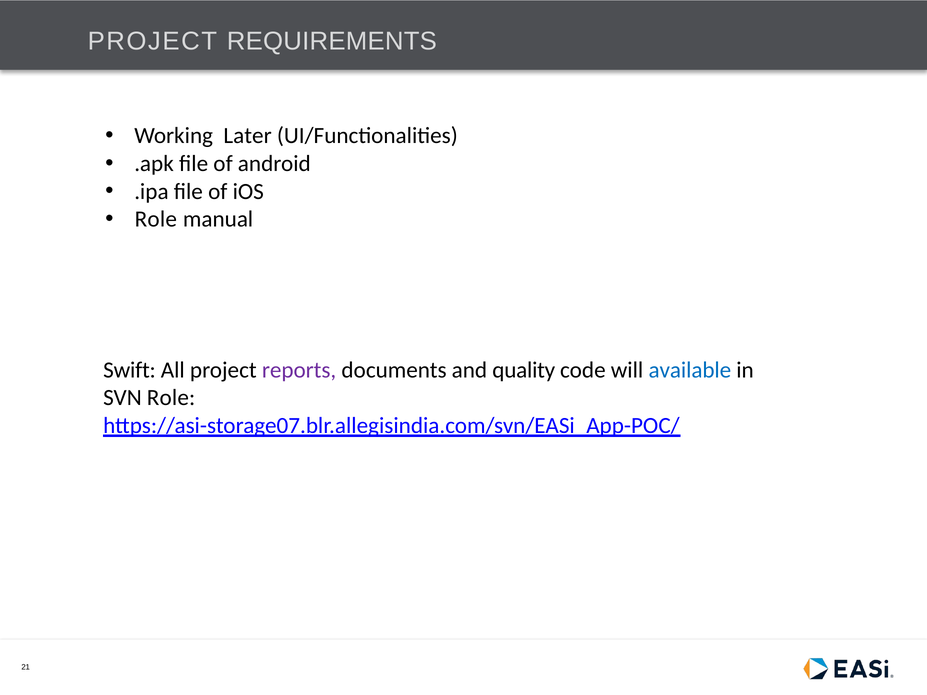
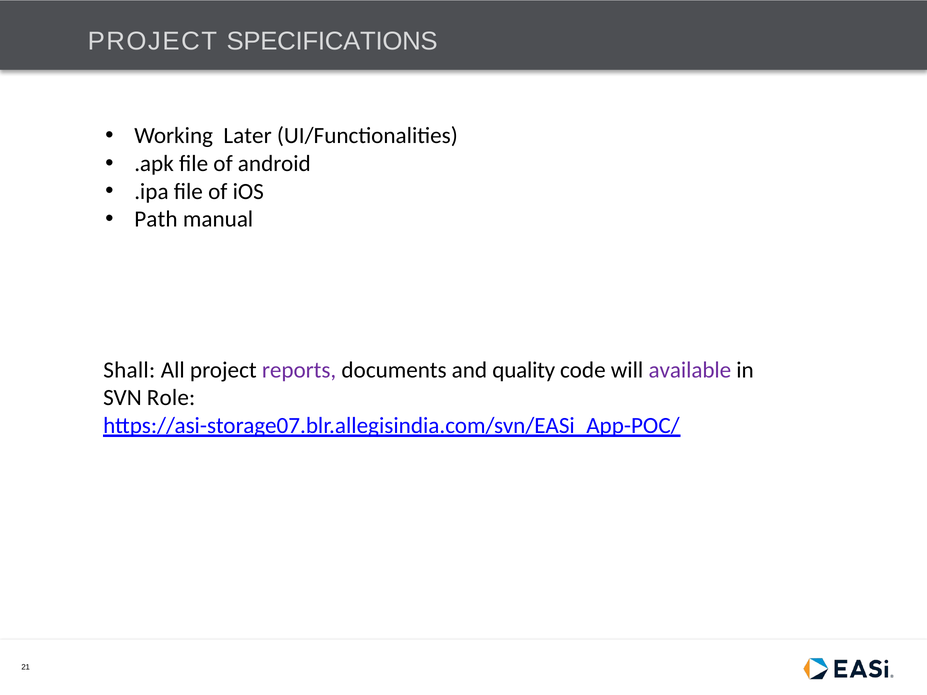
REQUIREMENTS: REQUIREMENTS -> SPECIFICATIONS (332, 41)
Role: Role -> Path (156, 219)
Swift: Swift -> Shall (129, 370)
available colour: blue -> purple (690, 370)
